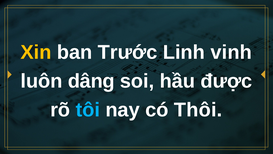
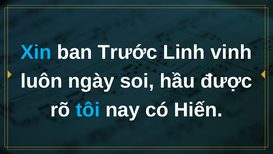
Xin colour: yellow -> light blue (36, 52)
dâng: dâng -> ngày (91, 81)
Thôi: Thôi -> Hiến (198, 110)
